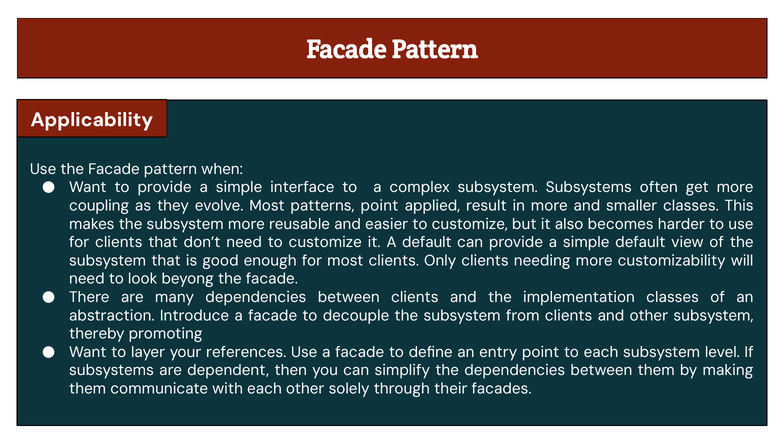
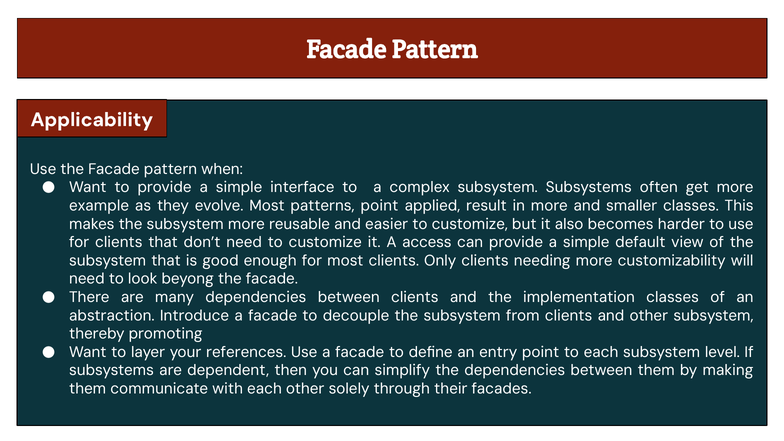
coupling: coupling -> example (99, 206)
A default: default -> access (427, 242)
